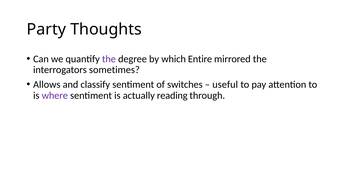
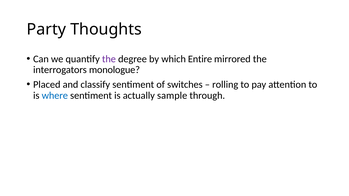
sometimes: sometimes -> monologue (114, 70)
Allows: Allows -> Placed (47, 85)
useful: useful -> rolling (225, 85)
where colour: purple -> blue (55, 96)
reading: reading -> sample (172, 96)
